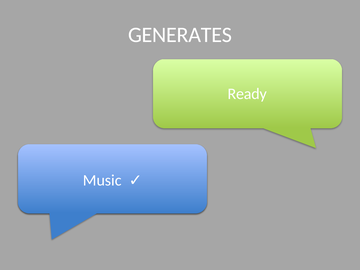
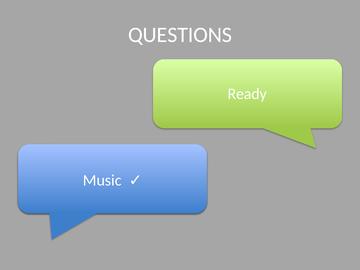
GENERATES: GENERATES -> QUESTIONS (180, 35)
